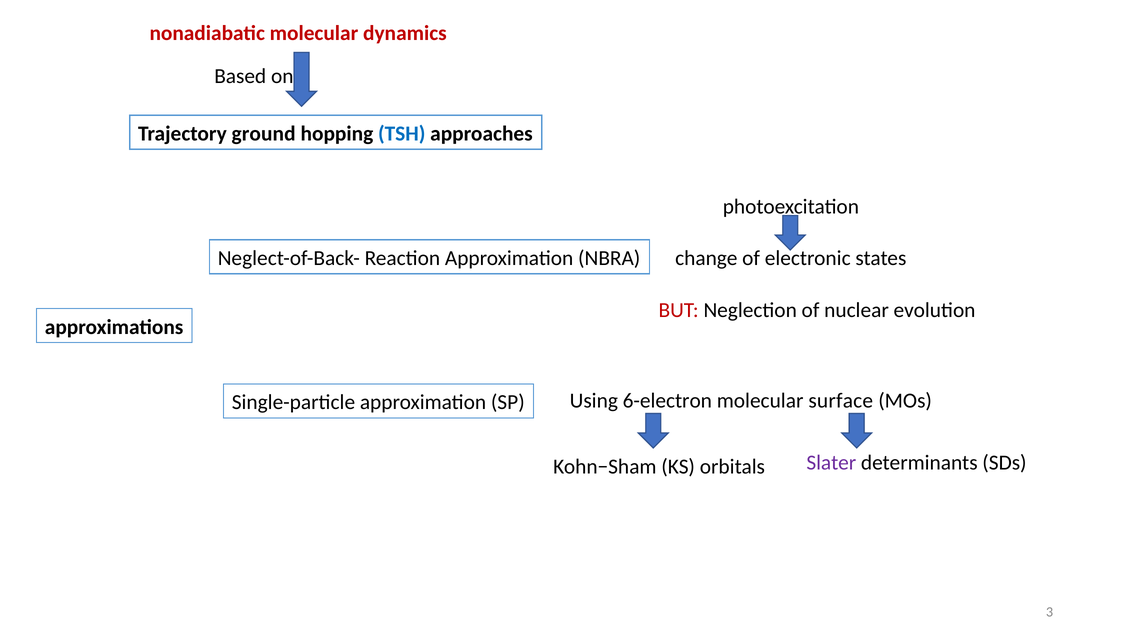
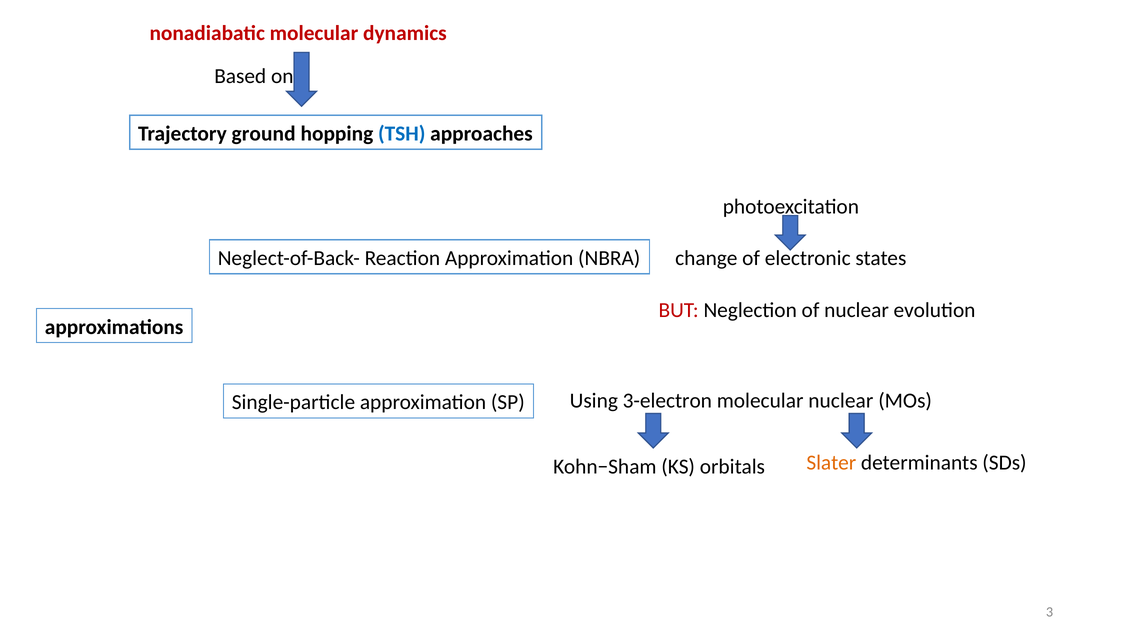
6-electron: 6-electron -> 3-electron (667, 401)
molecular surface: surface -> nuclear (841, 401)
Slater colour: purple -> orange (831, 463)
